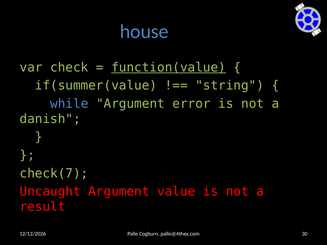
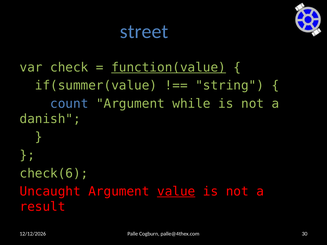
house: house -> street (144, 32)
while: while -> count (69, 104)
error: error -> while (192, 104)
check(7: check(7 -> check(6 (54, 174)
value underline: none -> present (176, 192)
